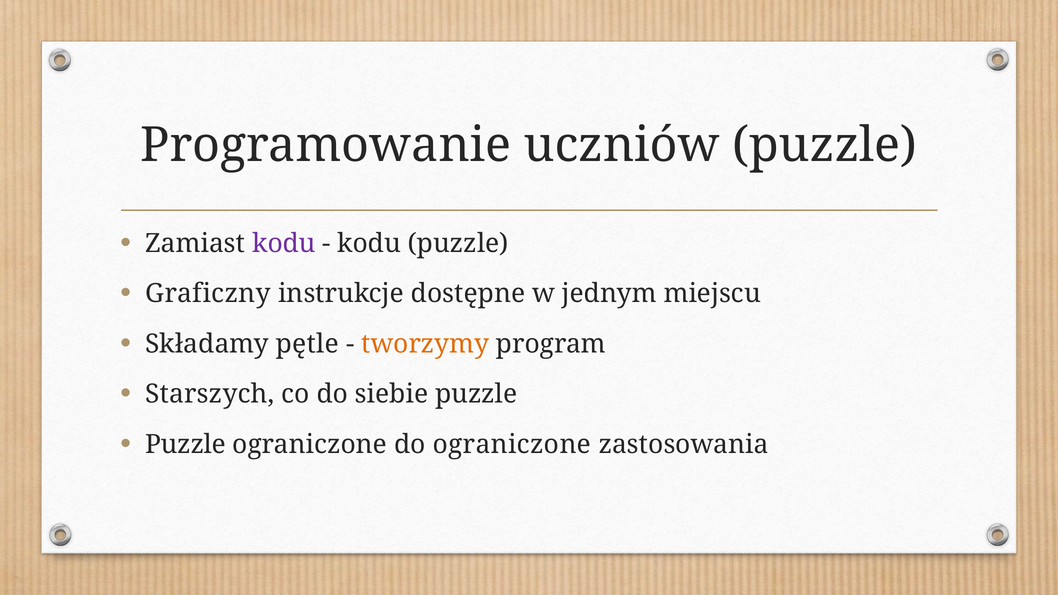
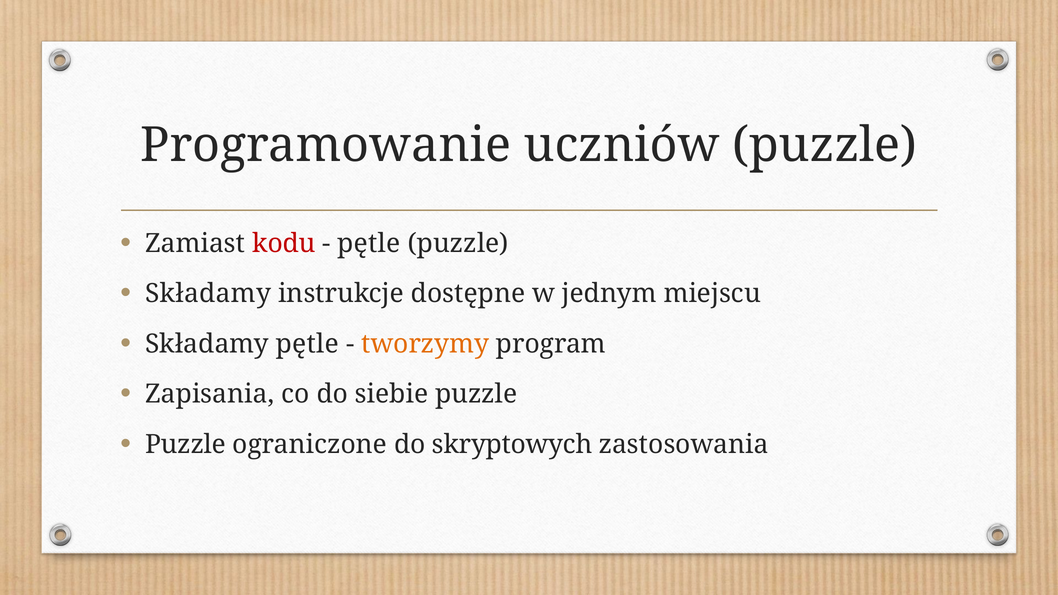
kodu colour: purple -> red (284, 244)
kodu: kodu -> pętle (369, 244)
Graficzny: Graficzny -> Składamy (208, 294)
Starszych: Starszych -> Zapisania (210, 394)
do ograniczone: ograniczone -> skryptowych (512, 445)
